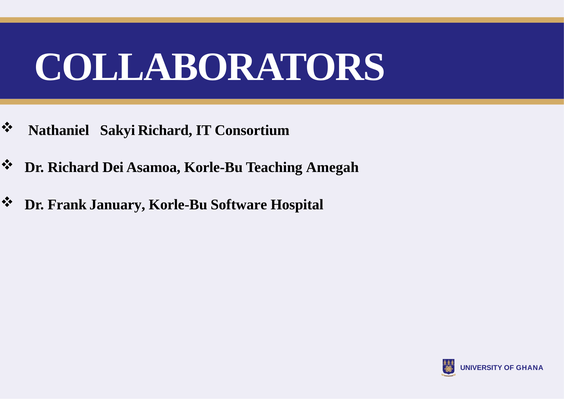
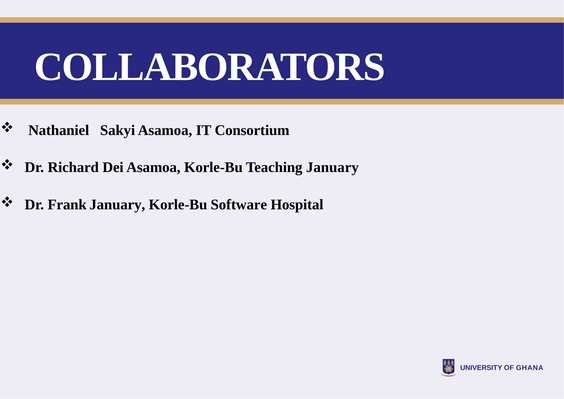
Sakyi Richard: Richard -> Asamoa (165, 130)
Teaching Amegah: Amegah -> January (332, 167)
